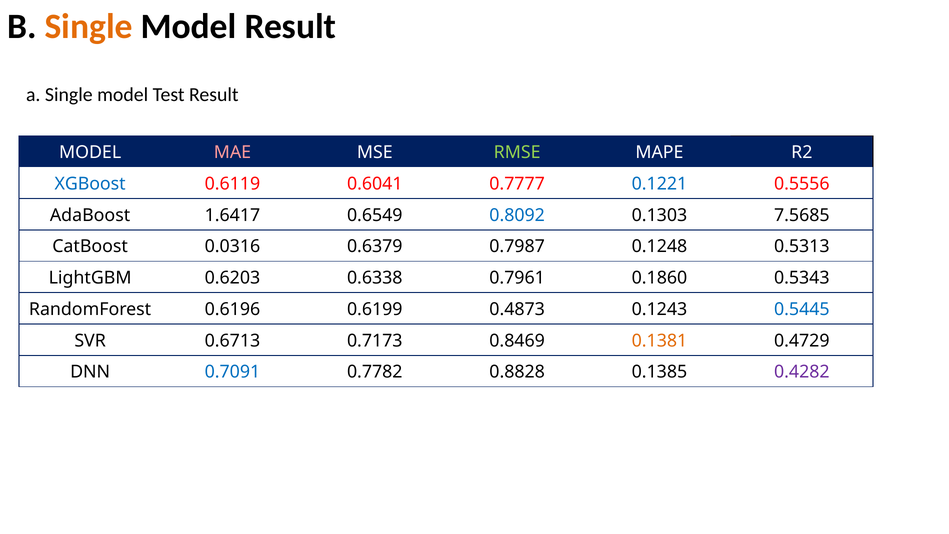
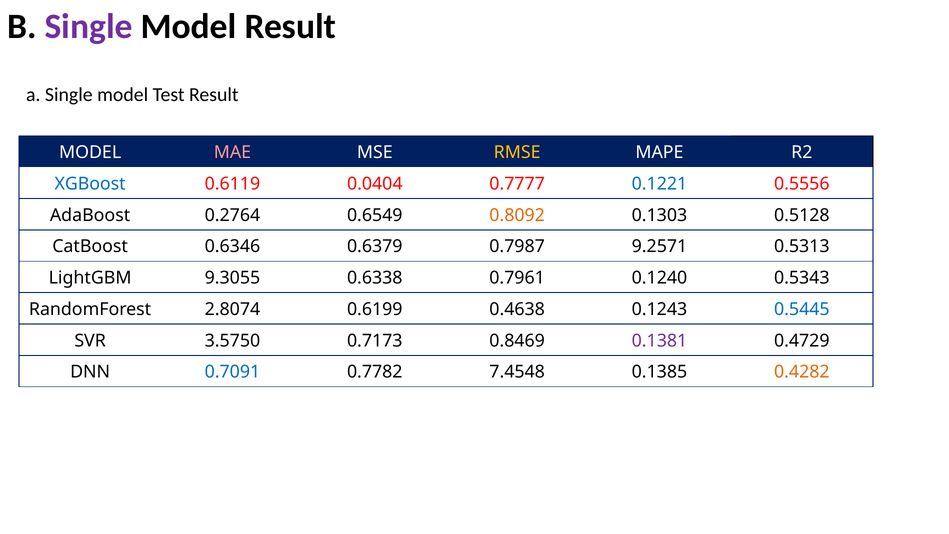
Single colour: orange -> purple (89, 27)
RMSE colour: light green -> yellow (517, 152)
0.6041: 0.6041 -> 0.0404 (375, 184)
1.6417: 1.6417 -> 0.2764 (232, 215)
0.8092 colour: blue -> orange (517, 215)
7.5685: 7.5685 -> 0.5128 (802, 215)
0.0316: 0.0316 -> 0.6346 (232, 246)
0.1248: 0.1248 -> 9.2571 (659, 246)
0.6203: 0.6203 -> 9.3055 (232, 278)
0.1860: 0.1860 -> 0.1240 (659, 278)
0.6196: 0.6196 -> 2.8074 (232, 309)
0.4873: 0.4873 -> 0.4638 (517, 309)
0.6713: 0.6713 -> 3.5750 (232, 341)
0.1381 colour: orange -> purple (659, 341)
0.8828: 0.8828 -> 7.4548 (517, 372)
0.4282 colour: purple -> orange (802, 372)
